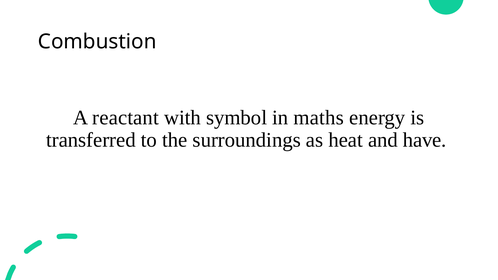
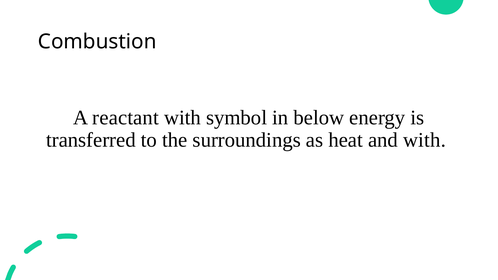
maths: maths -> below (319, 118)
and have: have -> with (425, 140)
